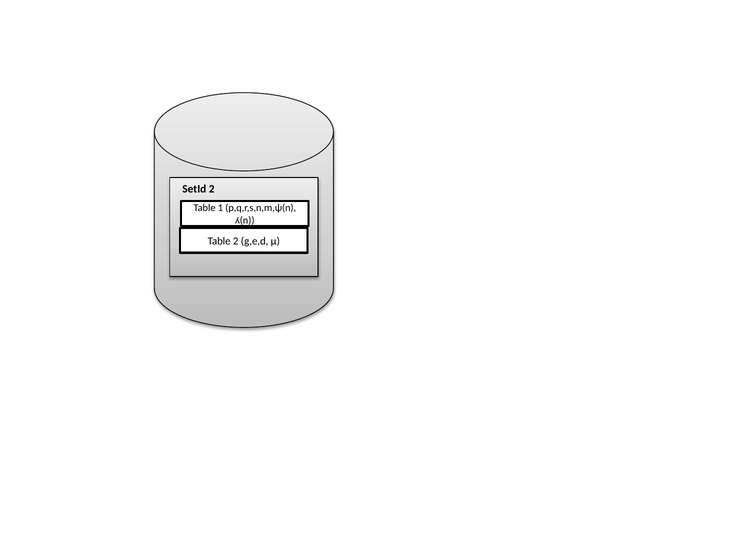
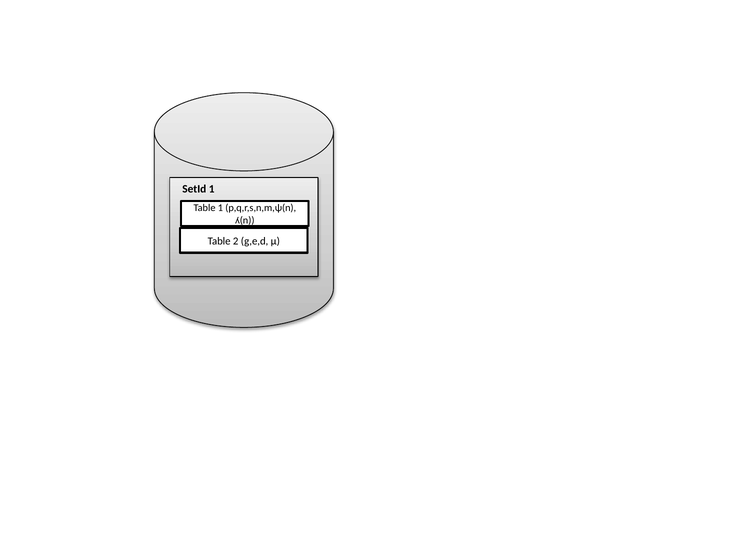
SetId 2: 2 -> 1 (212, 189)
